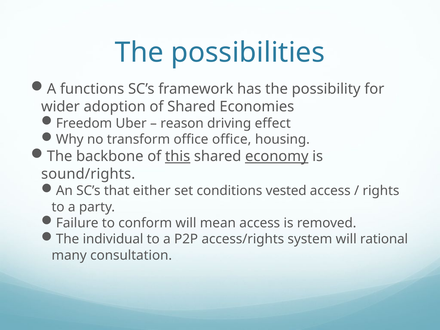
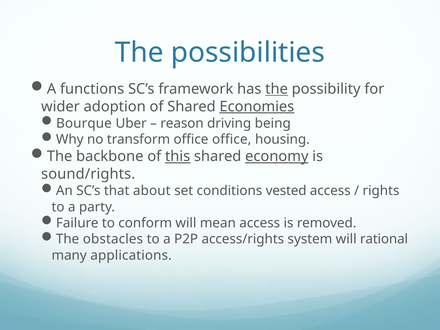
the underline: none -> present (277, 89)
Economies underline: none -> present (257, 107)
Freedom: Freedom -> Bourque (84, 123)
effect: effect -> being (273, 123)
either: either -> about (152, 191)
individual: individual -> obstacles (113, 239)
consultation: consultation -> applications (131, 255)
